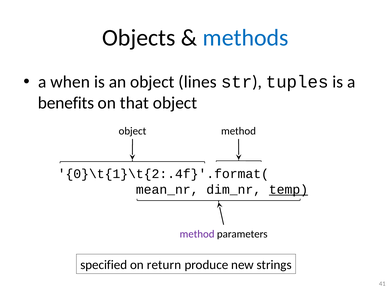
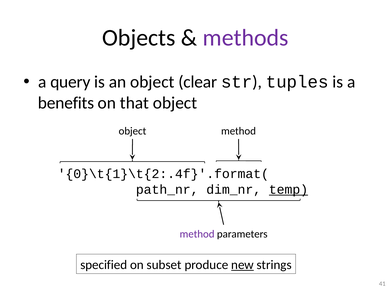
methods colour: blue -> purple (246, 38)
when: when -> query (70, 82)
lines: lines -> clear (198, 82)
mean_nr: mean_nr -> path_nr (167, 190)
return: return -> subset (164, 265)
new underline: none -> present (242, 265)
